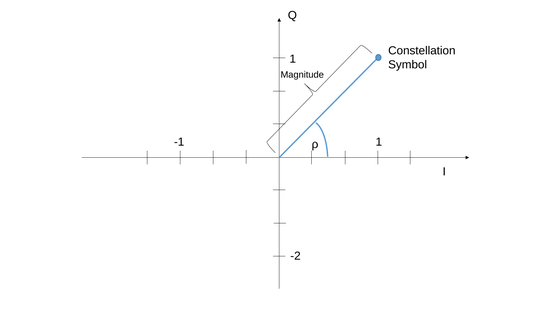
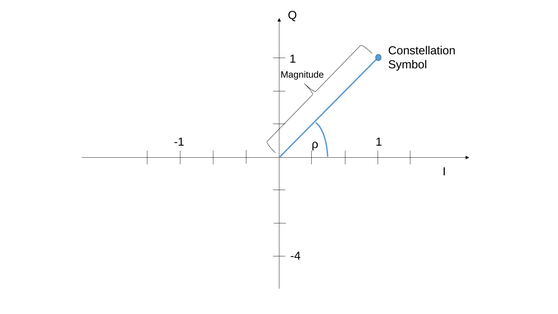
-2: -2 -> -4 (295, 256)
